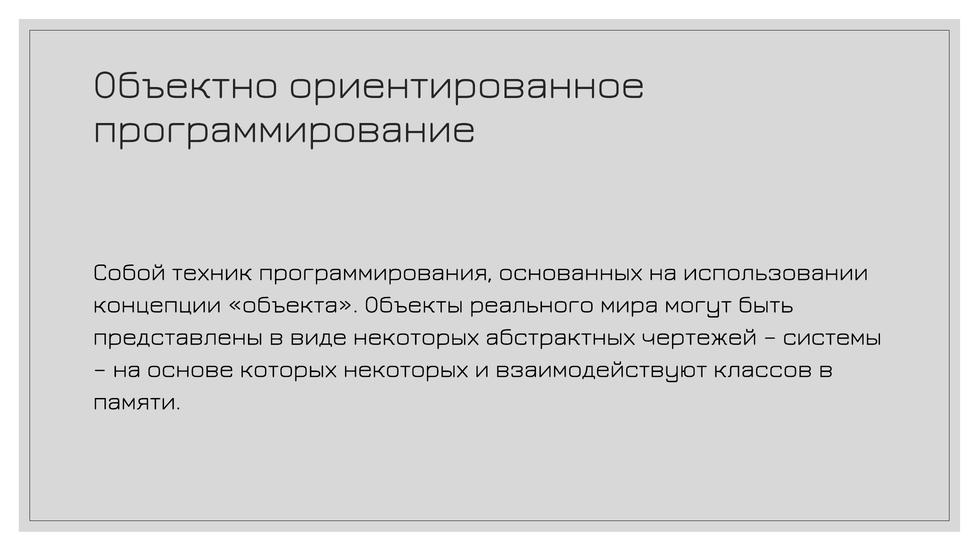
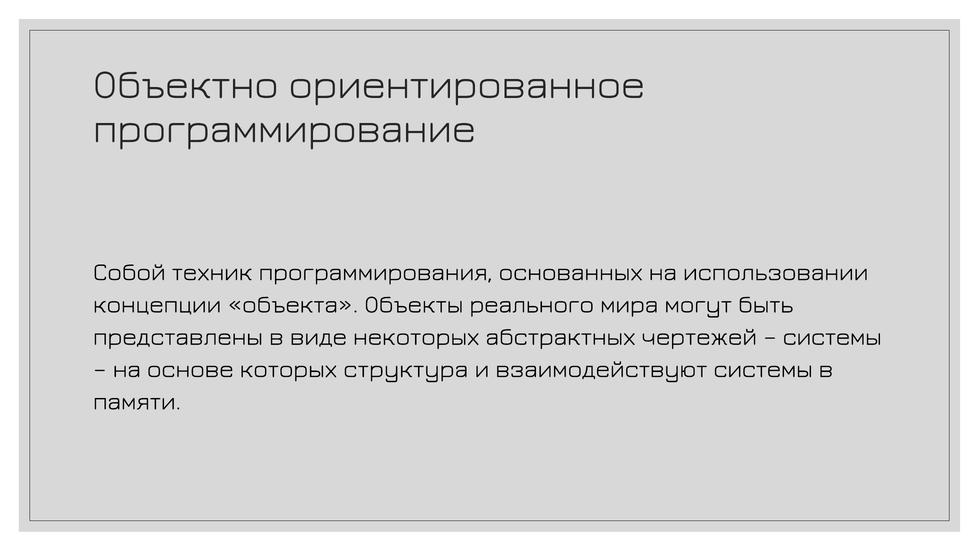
которых некоторых: некоторых -> структура (406, 369)
взаимодействуют классов: классов -> системы (763, 369)
